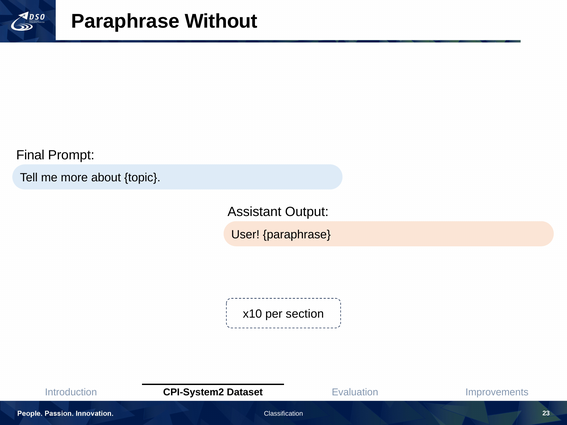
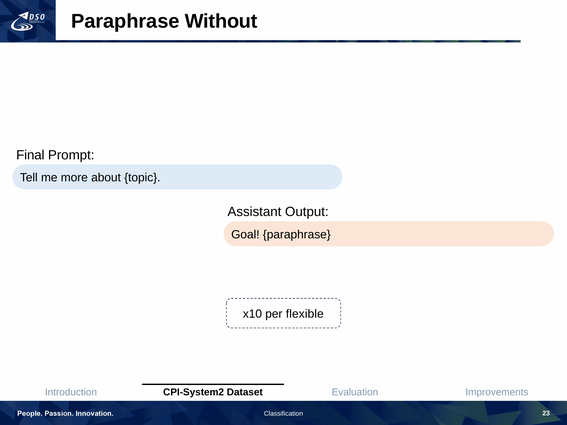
User: User -> Goal (245, 235)
section: section -> flexible (305, 314)
